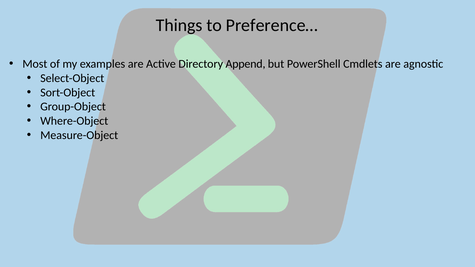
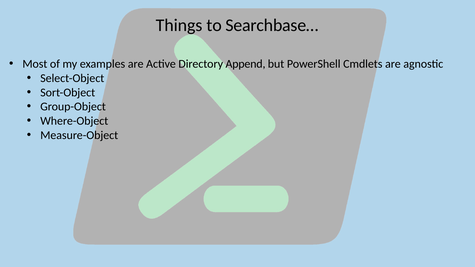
Preference…: Preference… -> Searchbase… (272, 25)
